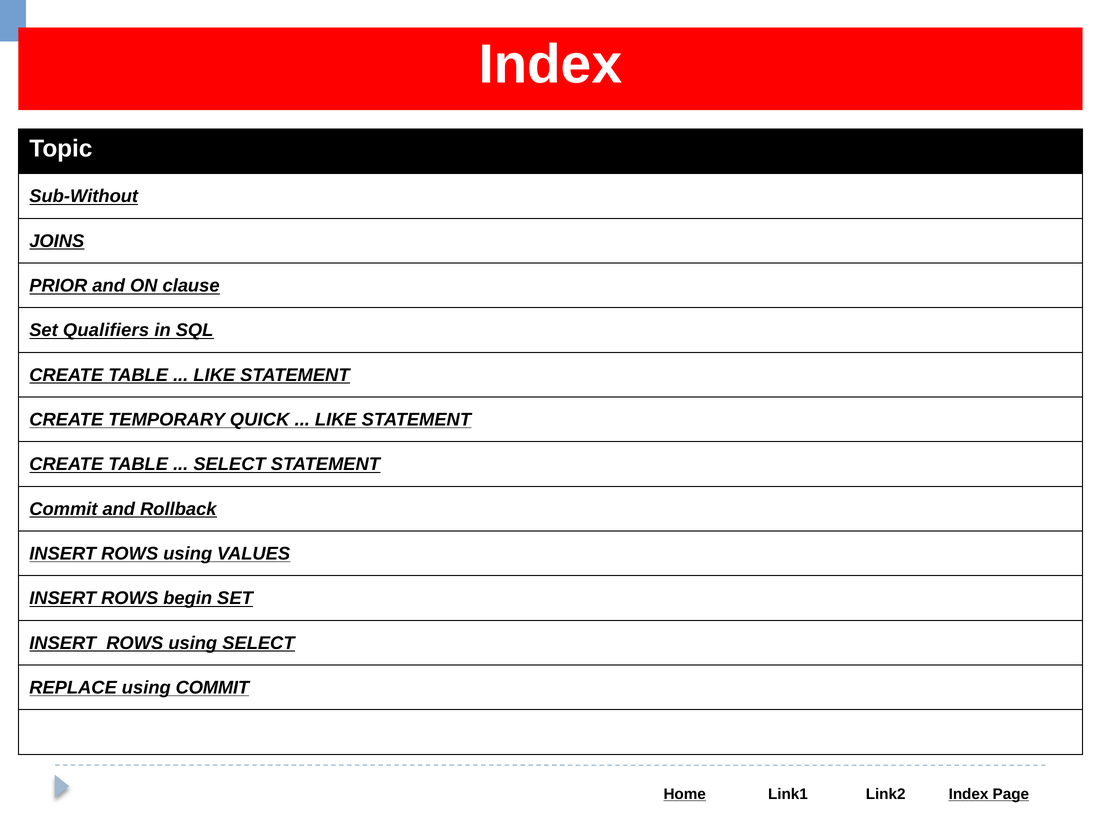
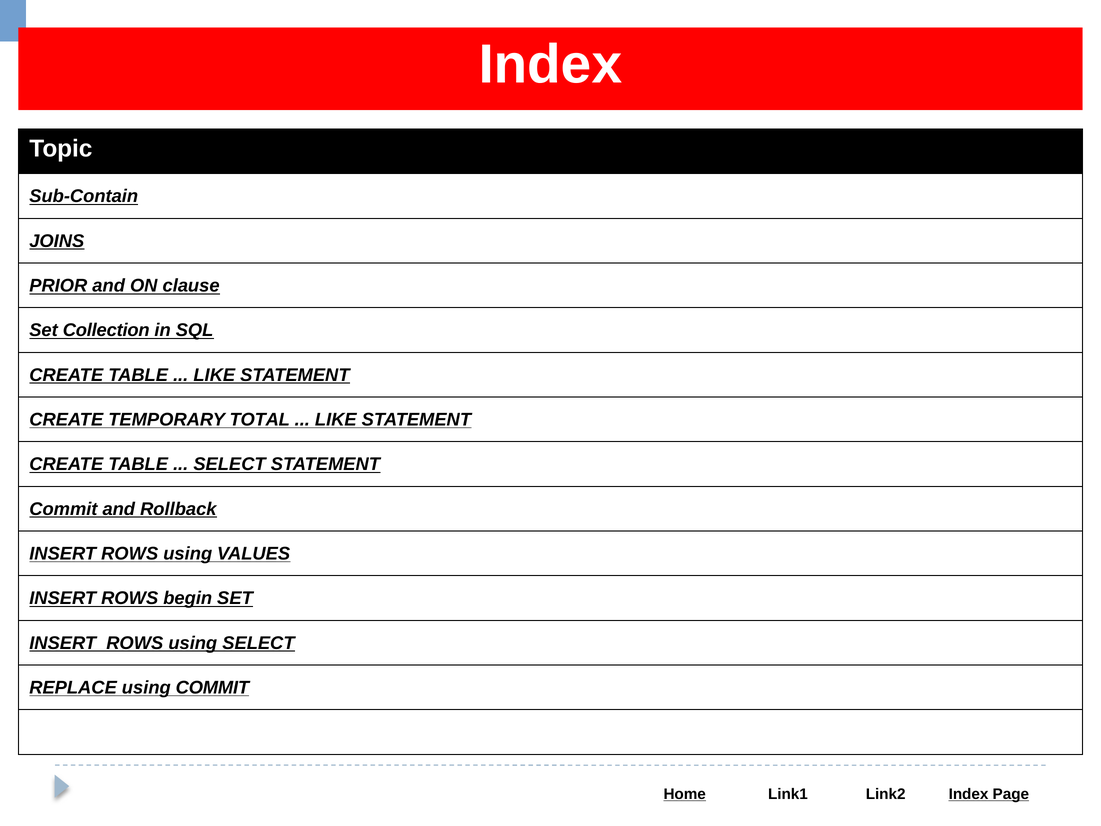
Sub-Without: Sub-Without -> Sub-Contain (84, 196)
Qualifiers: Qualifiers -> Collection (106, 330)
QUICK: QUICK -> TOTAL (260, 420)
